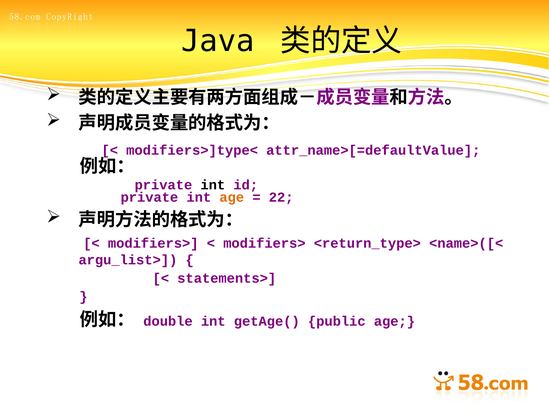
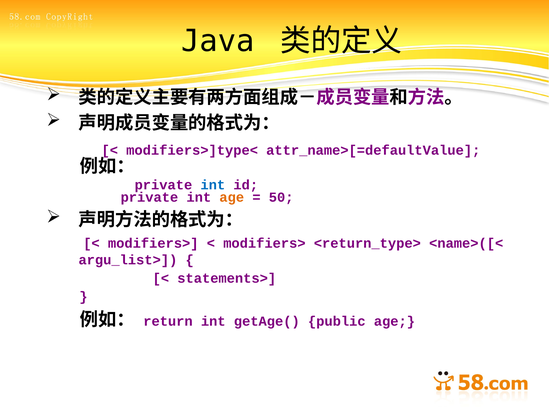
int colour: black -> blue (213, 185)
22: 22 -> 50 (281, 197)
double: double -> return (168, 321)
